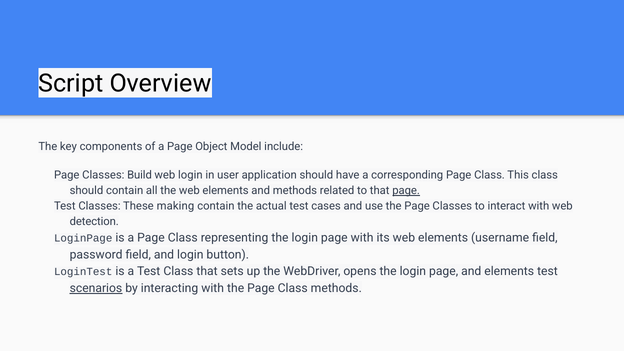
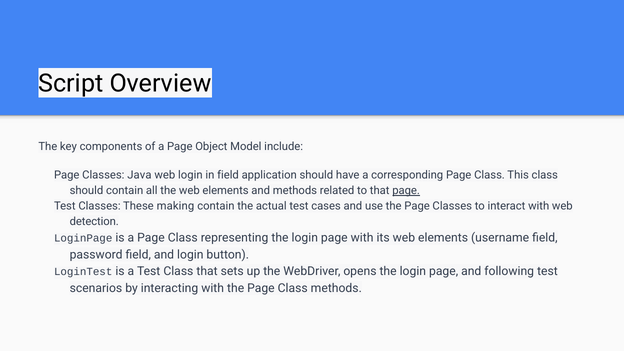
Build: Build -> Java (139, 175)
in user: user -> field (228, 175)
and elements: elements -> following (509, 271)
scenarios underline: present -> none (96, 288)
